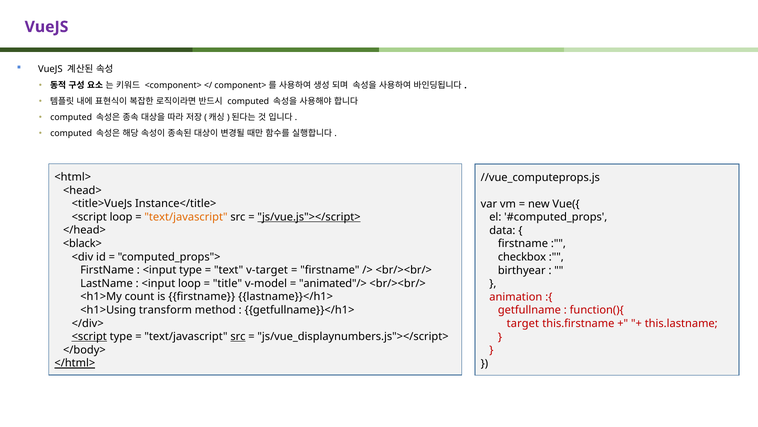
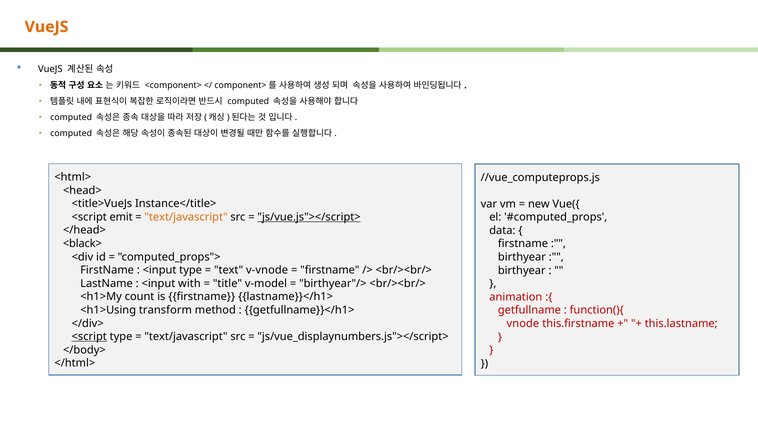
VueJS colour: purple -> orange (47, 27)
<script loop: loop -> emit (121, 217)
checkbox: checkbox -> birthyear (522, 257)
v-target: v-target -> v-vnode (267, 270)
<input loop: loop -> with (189, 283)
animated"/>: animated"/> -> birthyear"/> (333, 283)
target: target -> vnode (523, 323)
src underline: present -> none (238, 336)
</html> underline: present -> none (75, 363)
